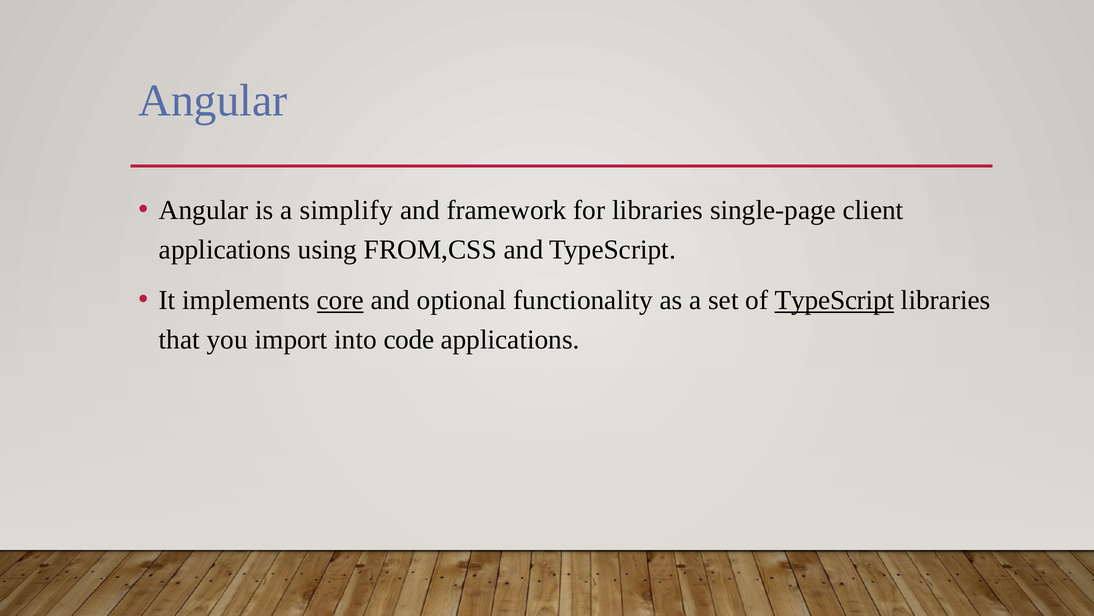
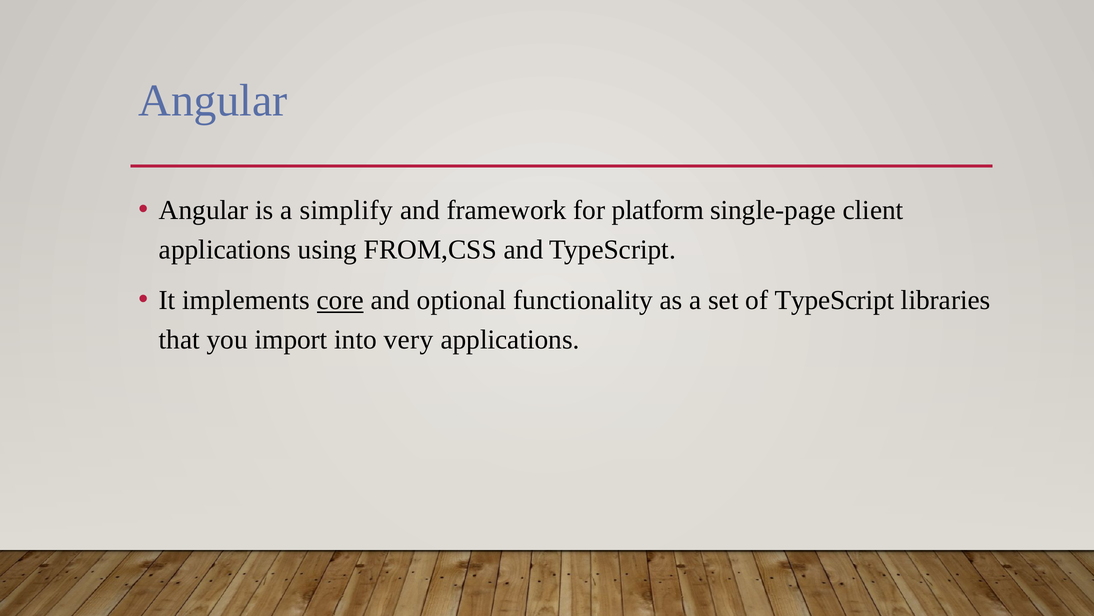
for libraries: libraries -> platform (658, 210)
TypeScript underline: present -> none (834, 300)
code: code -> very (409, 339)
